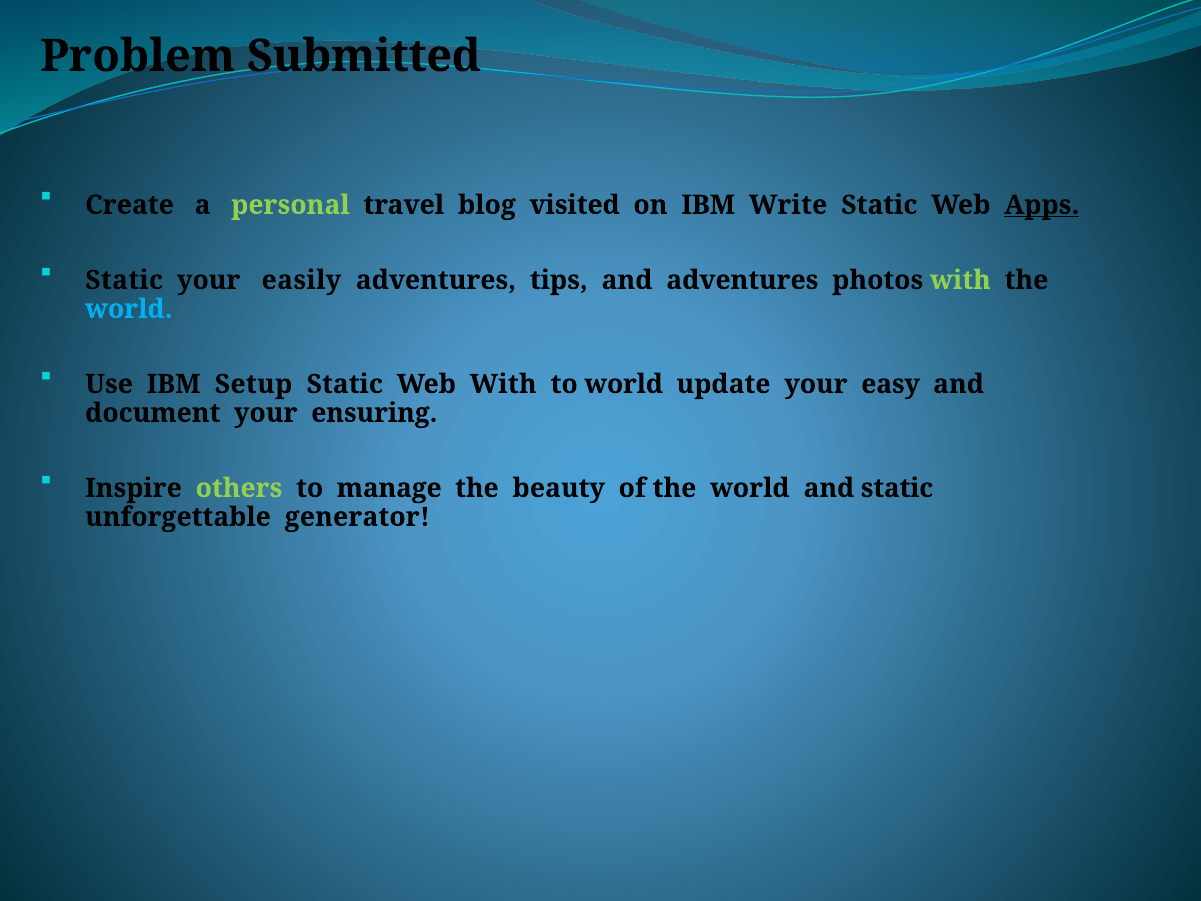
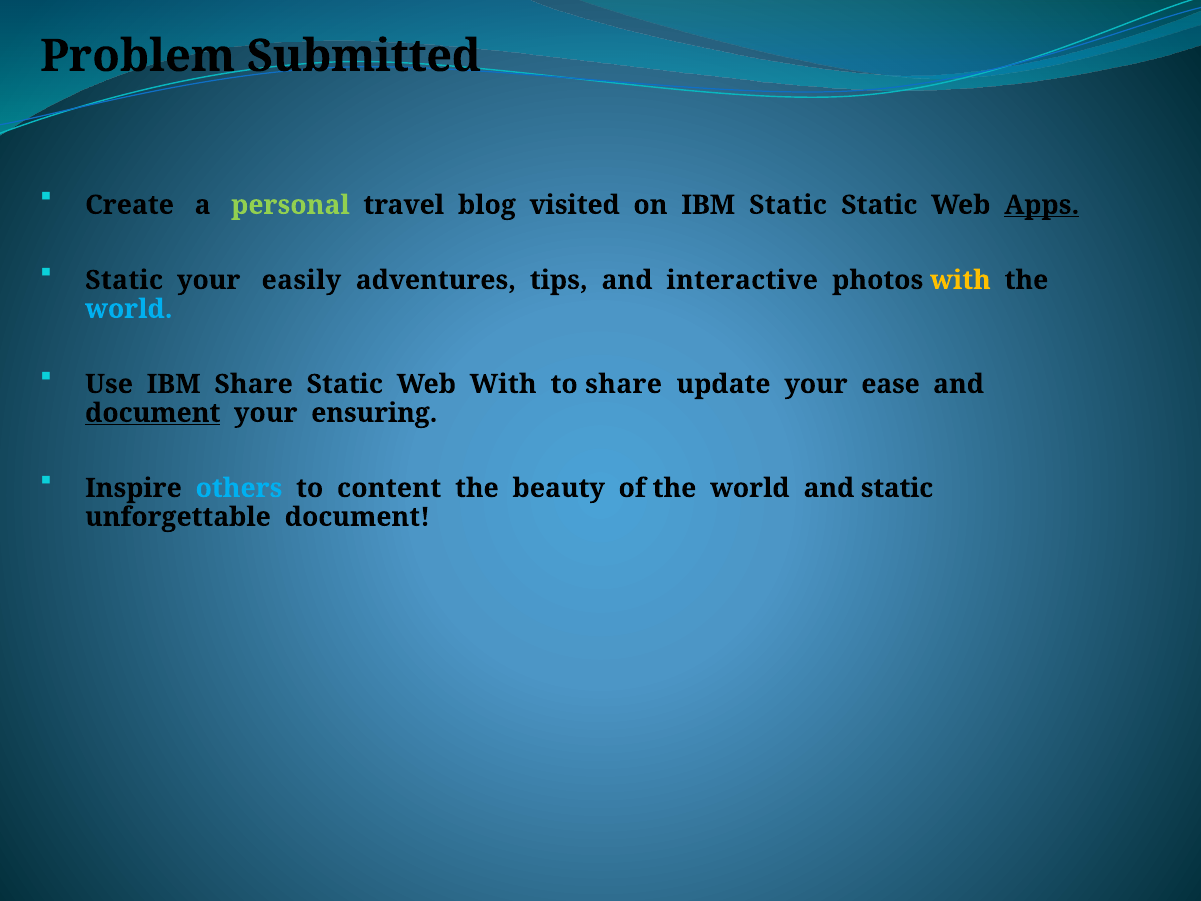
IBM Write: Write -> Static (788, 205)
and adventures: adventures -> interactive (742, 280)
with colour: light green -> yellow (960, 280)
IBM Setup: Setup -> Share (254, 384)
to world: world -> share (624, 384)
easy: easy -> ease (891, 384)
document underline: none -> present (153, 413)
others colour: light green -> light blue (239, 488)
manage: manage -> content (389, 488)
unforgettable generator: generator -> document (357, 517)
